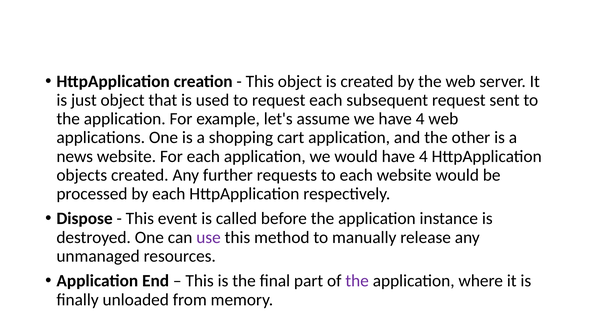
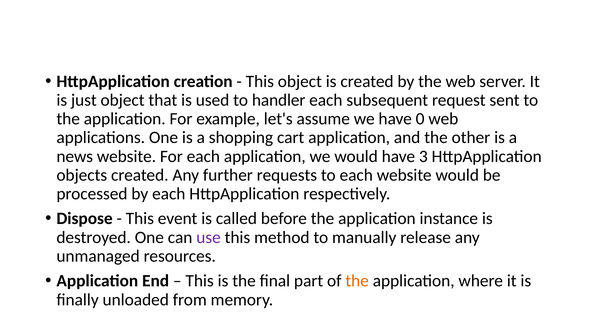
to request: request -> handler (279, 100)
we have 4: 4 -> 0 (420, 119)
would have 4: 4 -> 3 (423, 156)
the colour: purple -> orange (357, 281)
